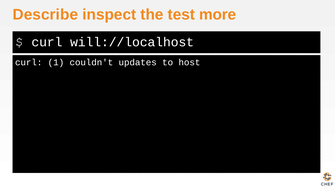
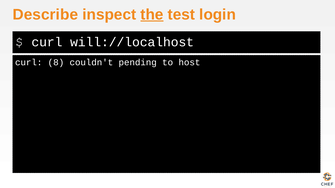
the underline: none -> present (152, 14)
more: more -> login (218, 14)
1: 1 -> 8 (56, 63)
updates: updates -> pending (138, 63)
